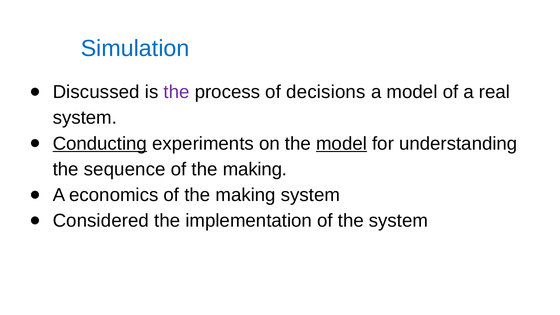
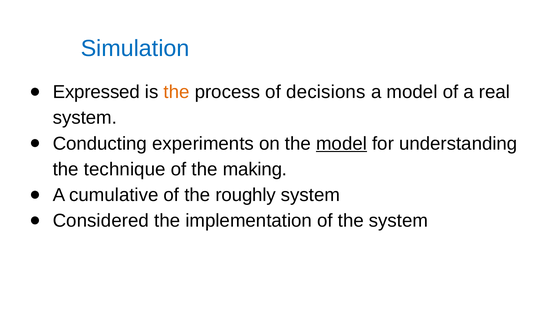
Discussed: Discussed -> Expressed (96, 92)
the colour: purple -> orange (177, 92)
Conducting underline: present -> none (100, 144)
sequence: sequence -> technique (125, 169)
economics: economics -> cumulative (114, 195)
making: making -> roughly (246, 195)
